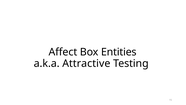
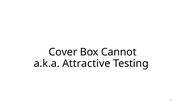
Affect: Affect -> Cover (63, 52)
Entities: Entities -> Cannot (119, 52)
